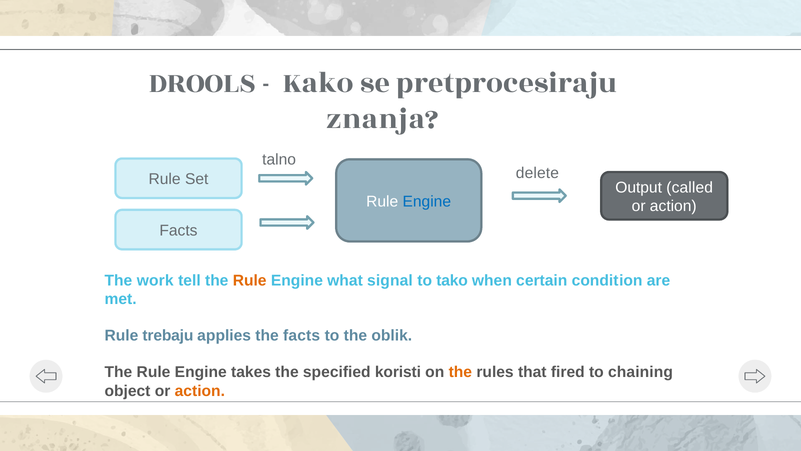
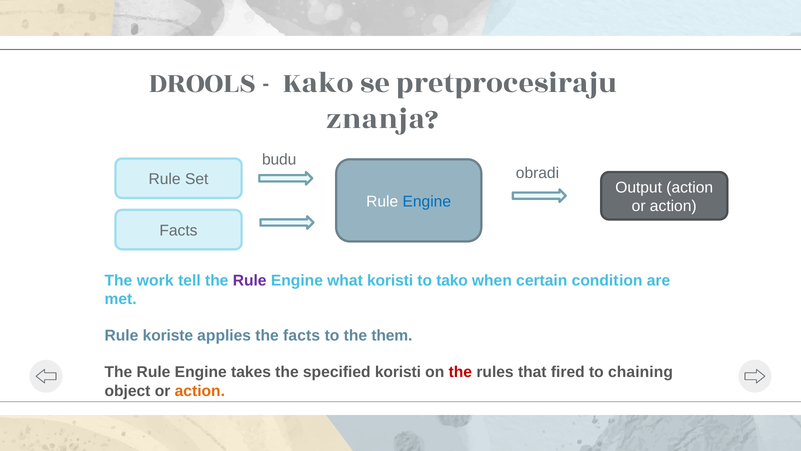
talno: talno -> budu (279, 159)
delete: delete -> obradi (537, 173)
Output called: called -> action (690, 187)
Rule colour: orange -> purple (250, 280)
what signal: signal -> koristi (390, 280)
trebaju: trebaju -> koriste (168, 335)
oblik: oblik -> them (392, 335)
the colour: orange -> red (460, 372)
